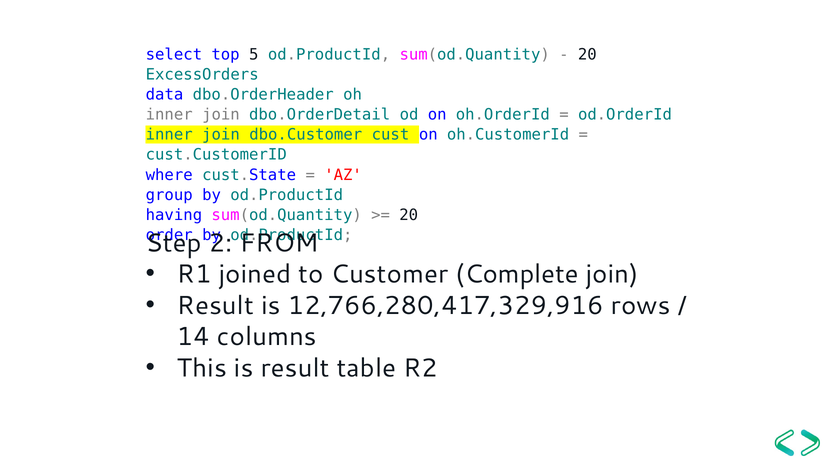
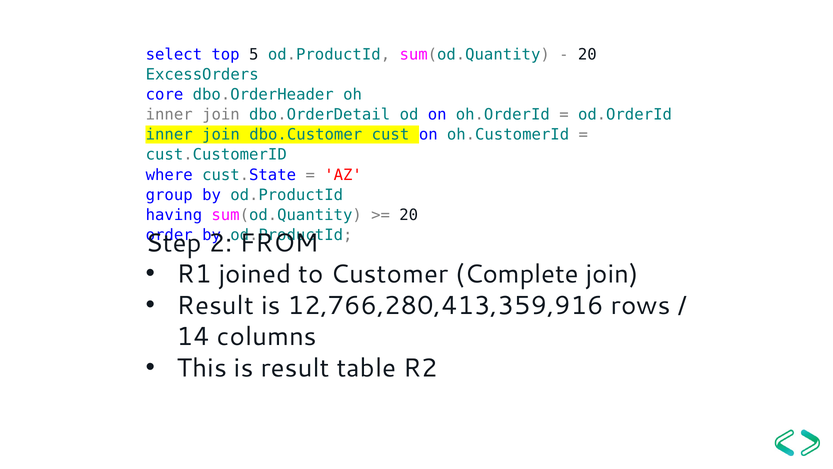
data: data -> core (165, 95)
12,766,280,417,329,916: 12,766,280,417,329,916 -> 12,766,280,413,359,916 (446, 305)
